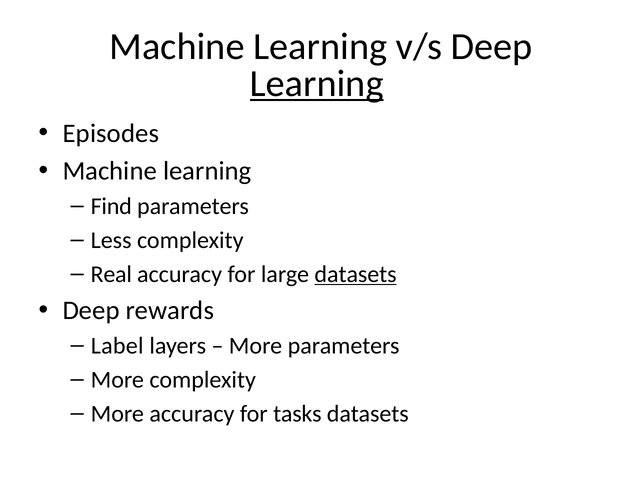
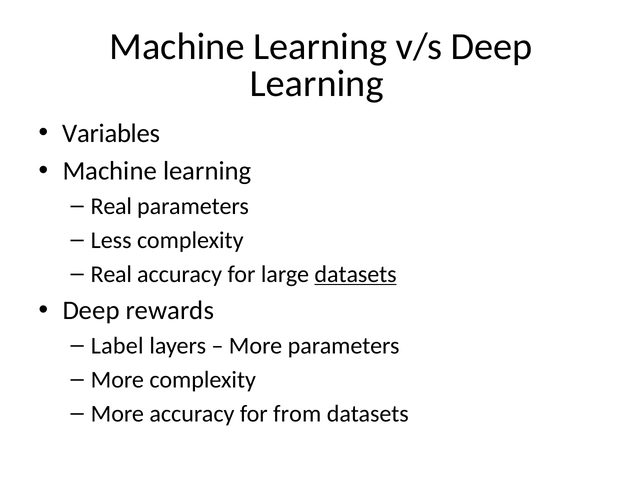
Learning underline: present -> none (317, 84)
Episodes: Episodes -> Variables (111, 133)
Find: Find -> Real (111, 207)
tasks: tasks -> from (297, 414)
